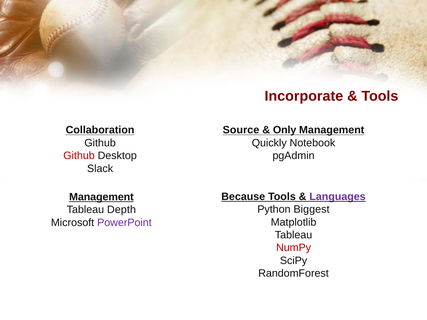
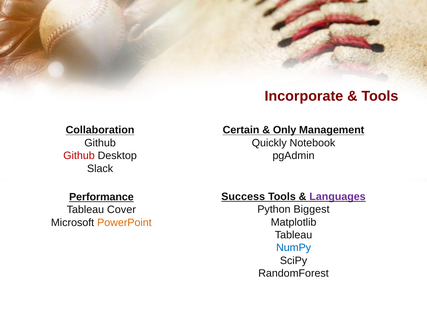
Source: Source -> Certain (241, 130)
Because: Because -> Success (243, 197)
Management: Management -> Performance (101, 197)
Depth: Depth -> Cover (122, 210)
PowerPoint colour: purple -> orange (124, 223)
NumPy colour: red -> blue (294, 248)
